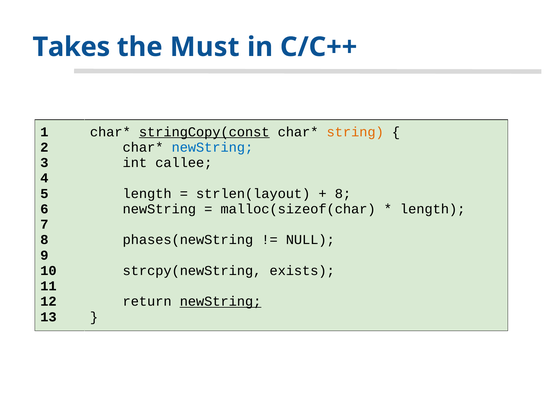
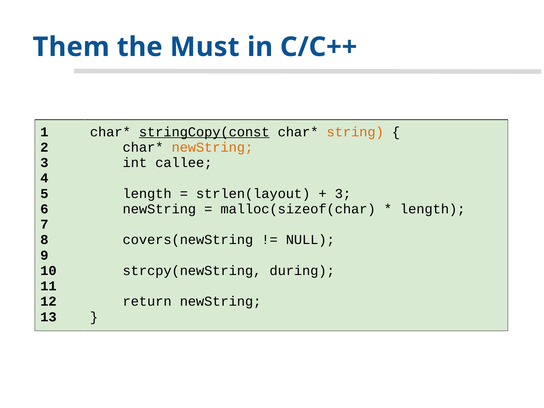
Takes: Takes -> Them (71, 47)
newString colour: blue -> orange (212, 147)
8: 8 -> 3 (343, 194)
phases(newString: phases(newString -> covers(newString (188, 240)
exists: exists -> during (302, 271)
newString underline: present -> none (221, 301)
